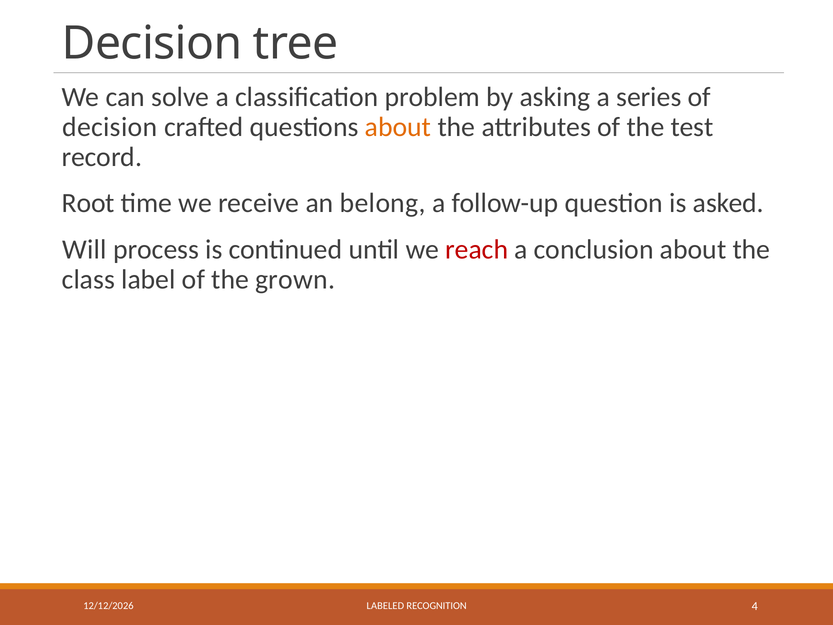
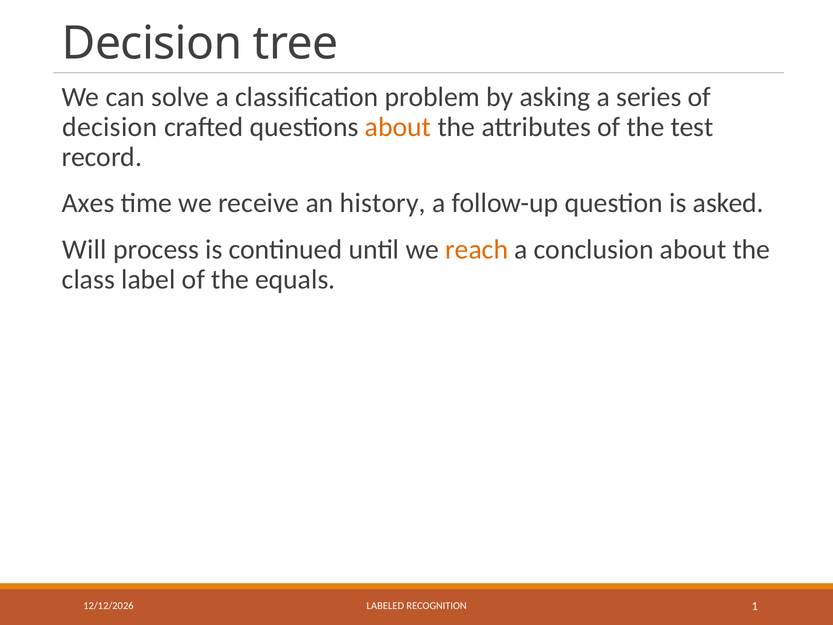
Root: Root -> Axes (88, 203)
belong: belong -> history (383, 203)
reach colour: red -> orange (477, 249)
grown: grown -> equals (295, 279)
4: 4 -> 1 (755, 606)
